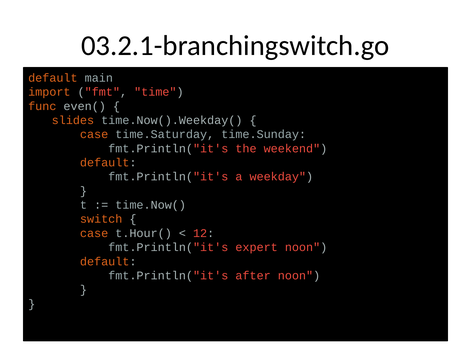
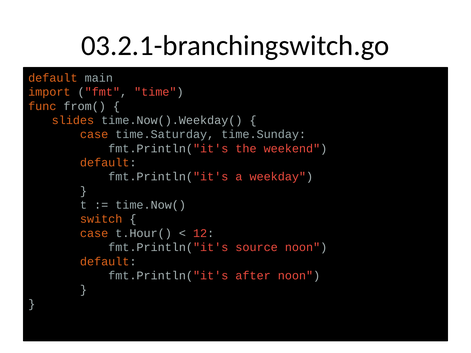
even(: even( -> from( (85, 106)
expert: expert -> source (257, 248)
